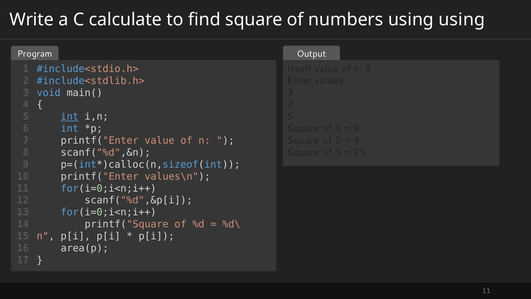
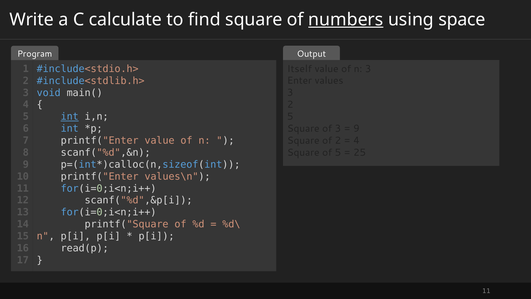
numbers underline: none -> present (346, 19)
using using: using -> space (462, 19)
area(p: area(p -> read(p (85, 248)
